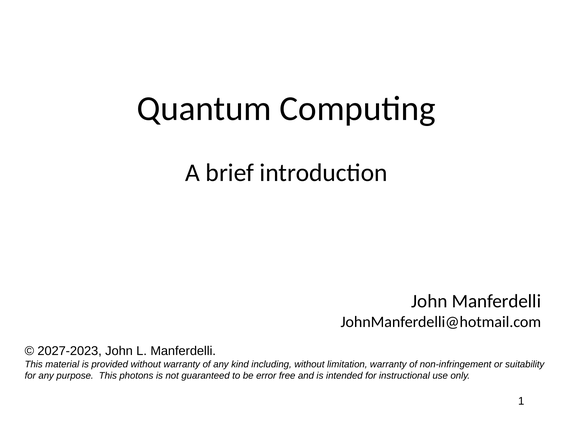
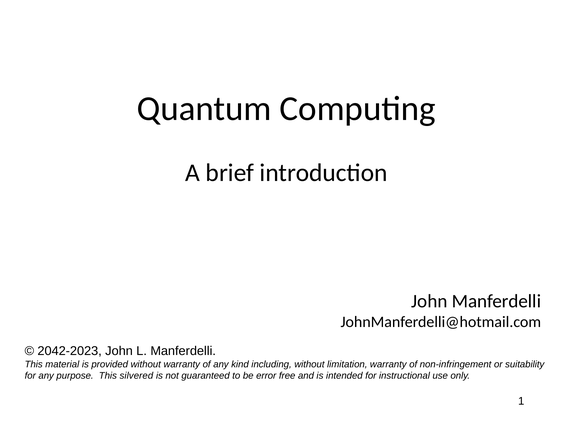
2027-2023: 2027-2023 -> 2042-2023 (70, 352)
photons: photons -> silvered (136, 376)
